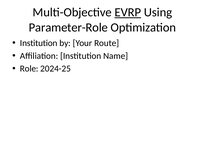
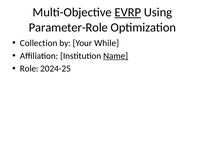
Institution: Institution -> Collection (39, 43)
Route: Route -> While (107, 43)
Name underline: none -> present (116, 56)
